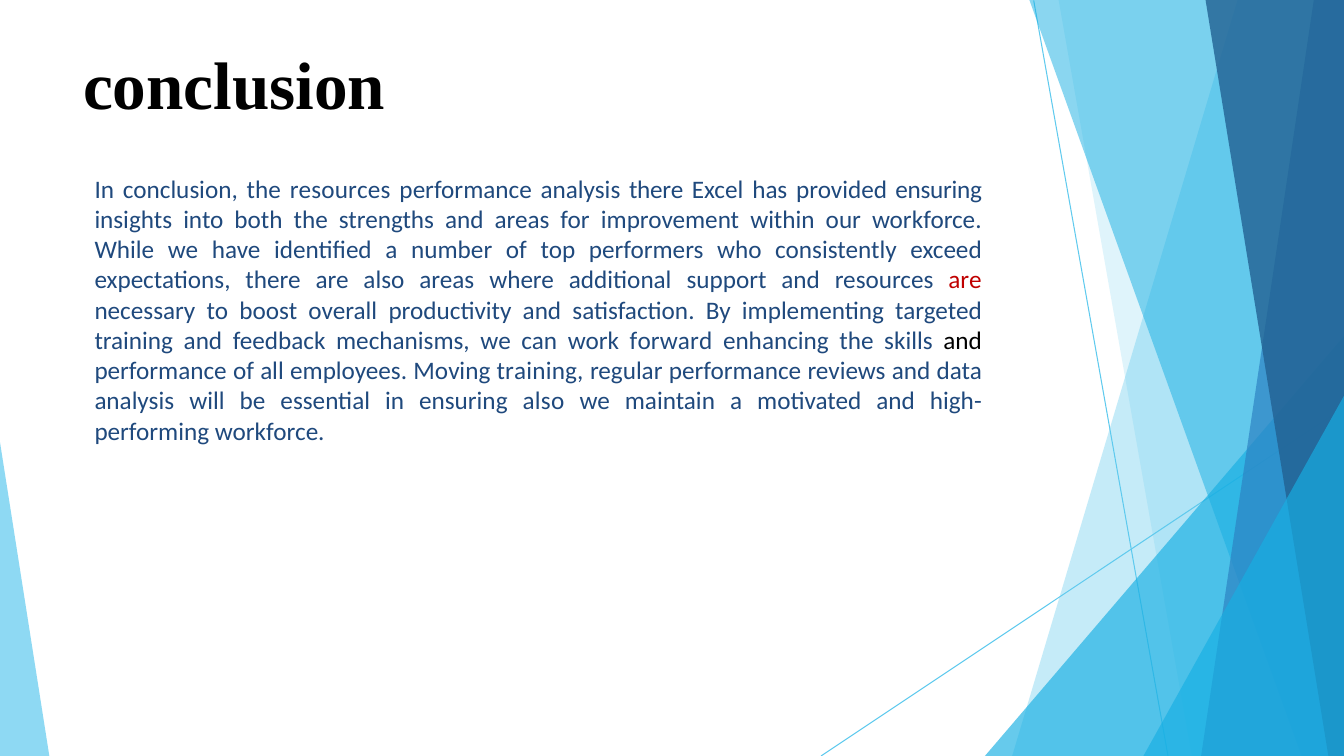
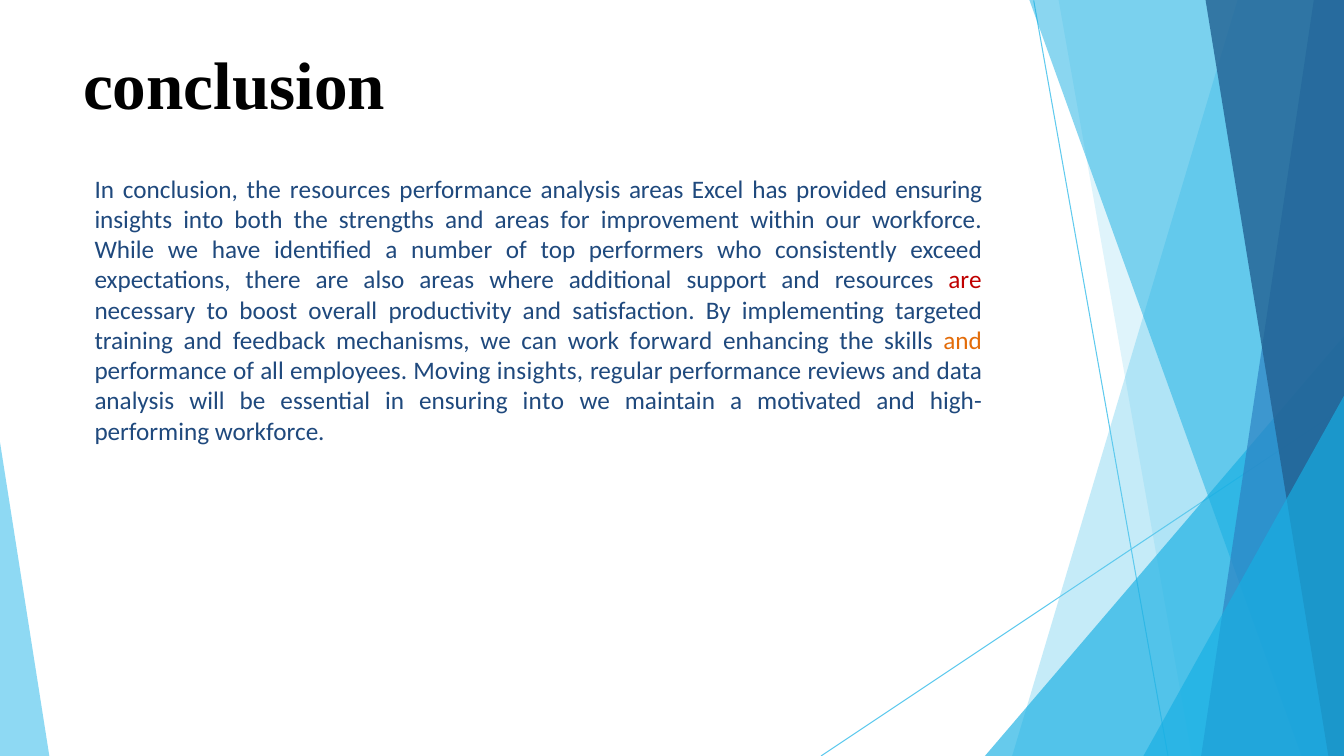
analysis there: there -> areas (656, 190)
and colour: black -> orange (963, 341)
Moving training: training -> insights (540, 371)
ensuring also: also -> into (543, 401)
